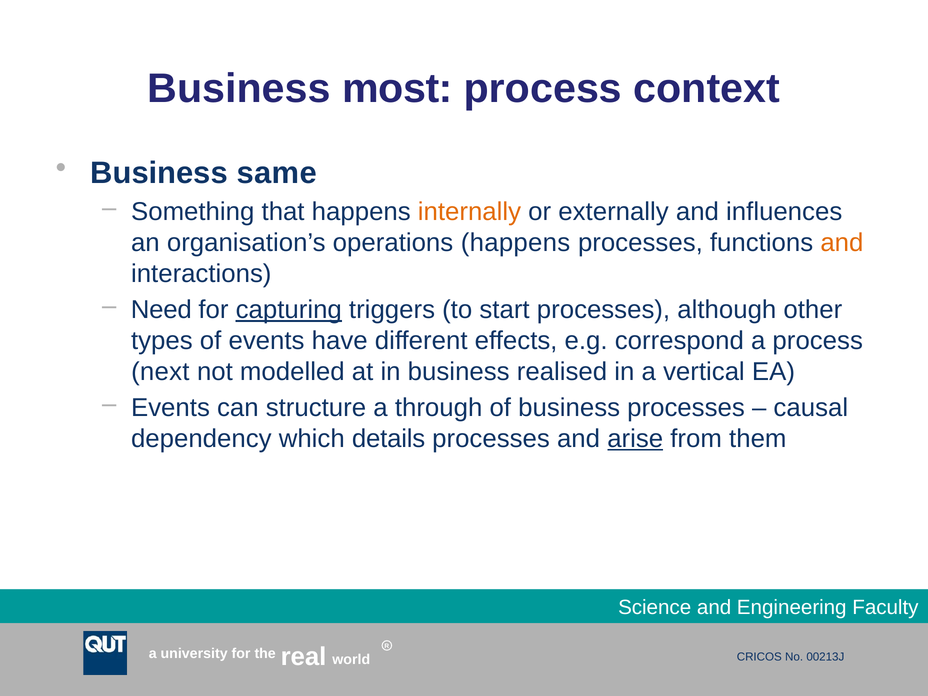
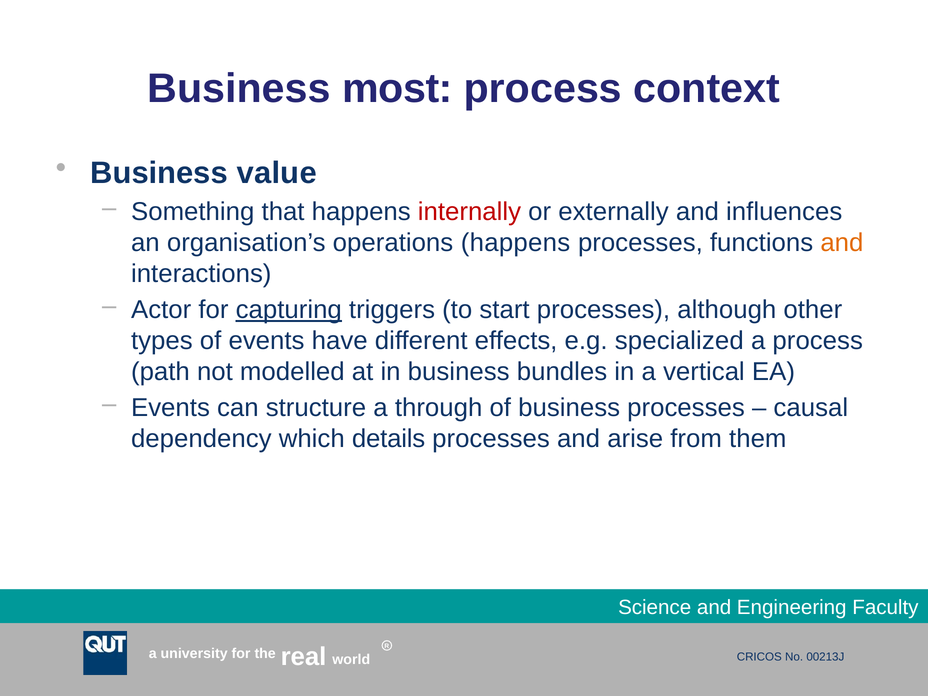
same: same -> value (277, 173)
internally colour: orange -> red (469, 212)
Need: Need -> Actor (161, 310)
correspond: correspond -> specialized (679, 341)
next: next -> path (160, 372)
realised: realised -> bundles (562, 372)
arise underline: present -> none (635, 439)
